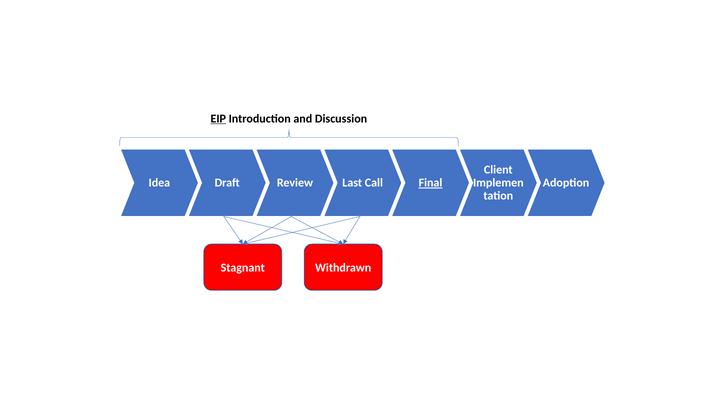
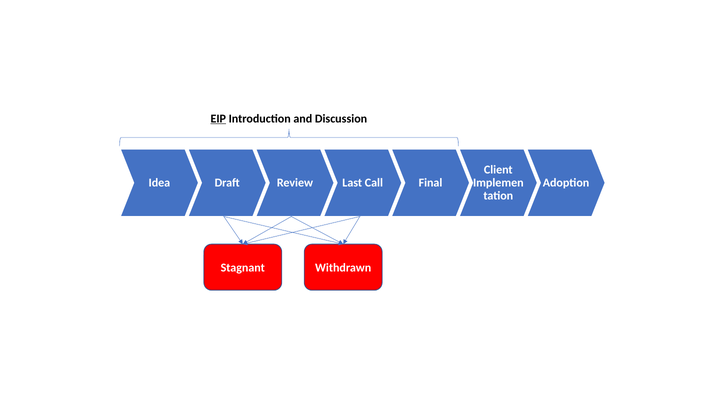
Final underline: present -> none (431, 183)
